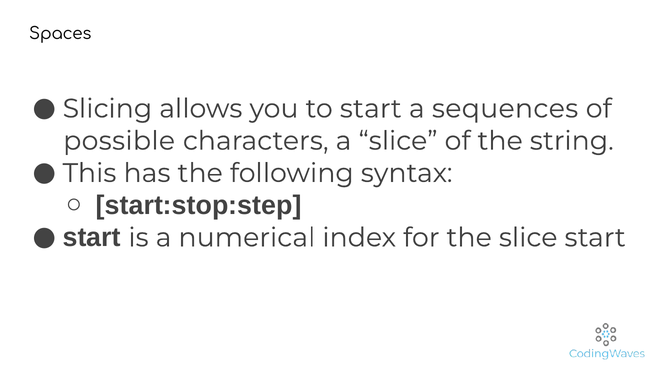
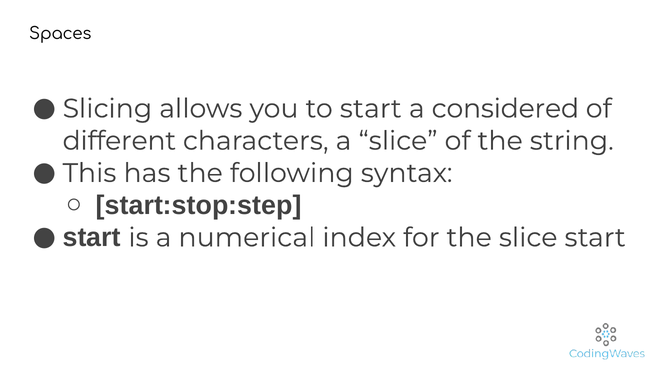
sequences: sequences -> considered (505, 109)
possible: possible -> different (119, 141)
